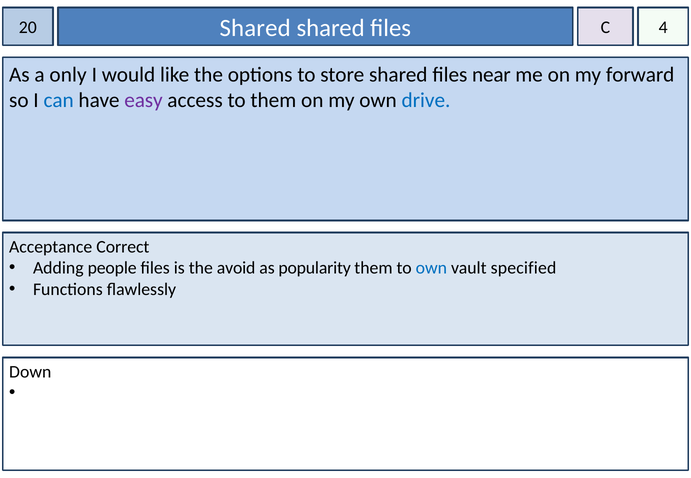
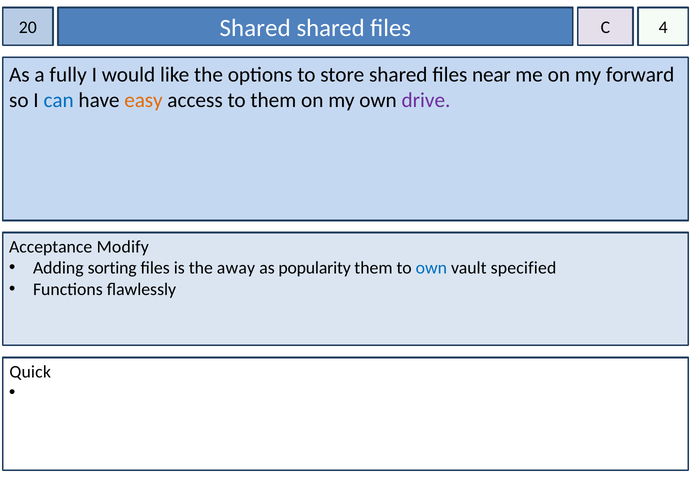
only: only -> fully (68, 75)
easy colour: purple -> orange (143, 100)
drive colour: blue -> purple (426, 100)
Correct: Correct -> Modify (123, 247)
people: people -> sorting (112, 268)
avoid: avoid -> away (236, 268)
Down: Down -> Quick (30, 372)
